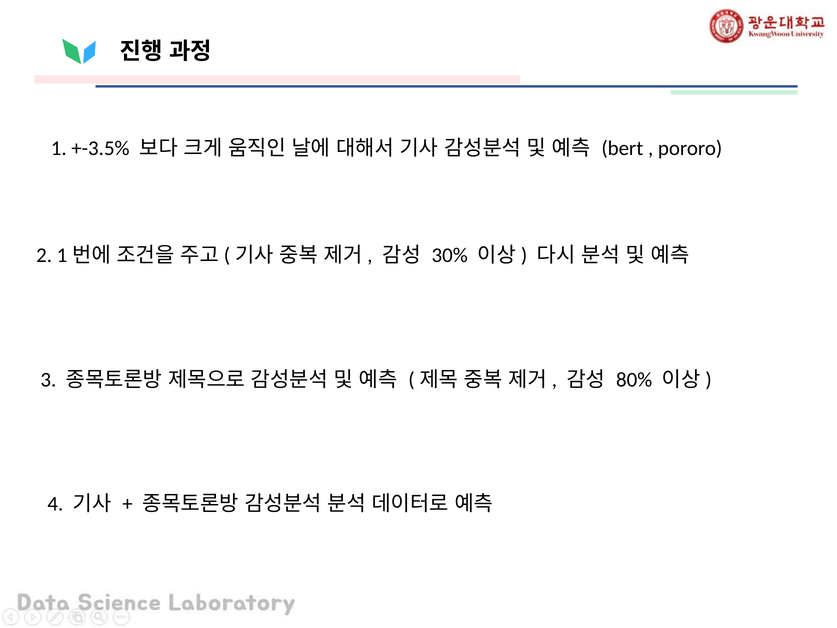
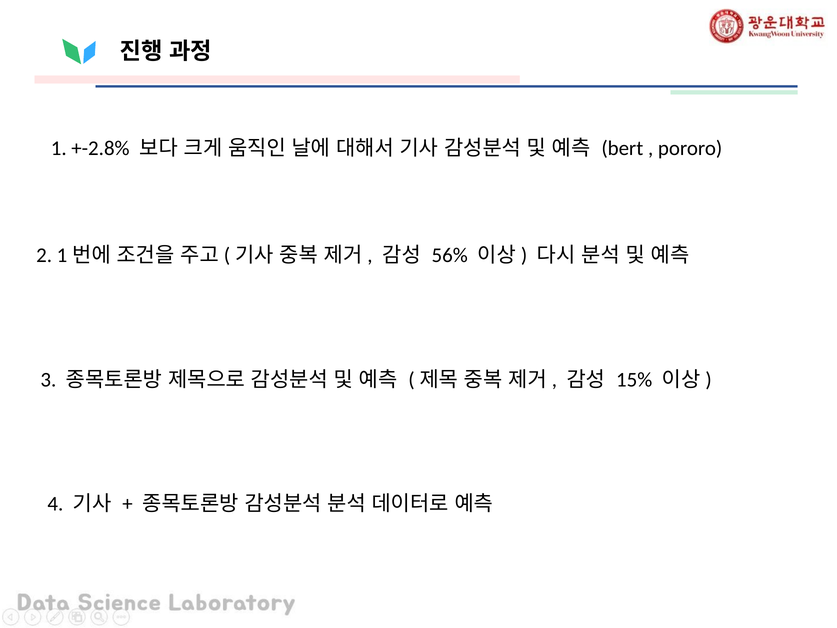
+-3.5%: +-3.5% -> +-2.8% (100, 148)
30%: 30% -> 56% (450, 255)
80%: 80% -> 15% (634, 379)
